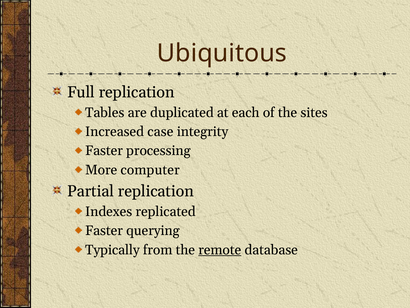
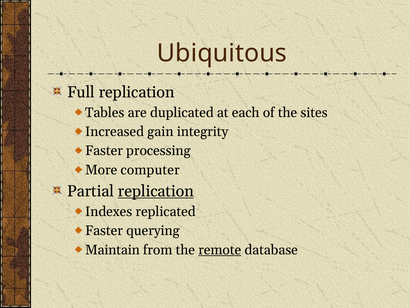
case: case -> gain (160, 131)
replication underline: none -> present (156, 191)
Typically: Typically -> Maintain (112, 249)
